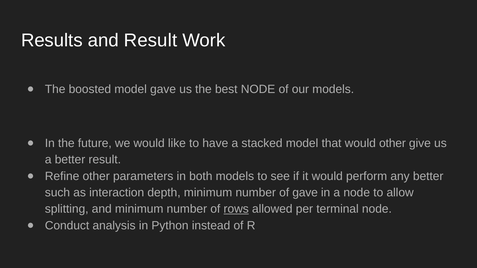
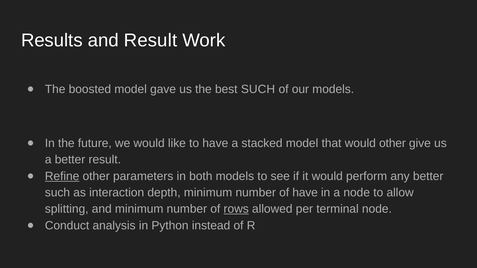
best NODE: NODE -> SUCH (258, 89)
Refine underline: none -> present (62, 176)
of gave: gave -> have (305, 193)
